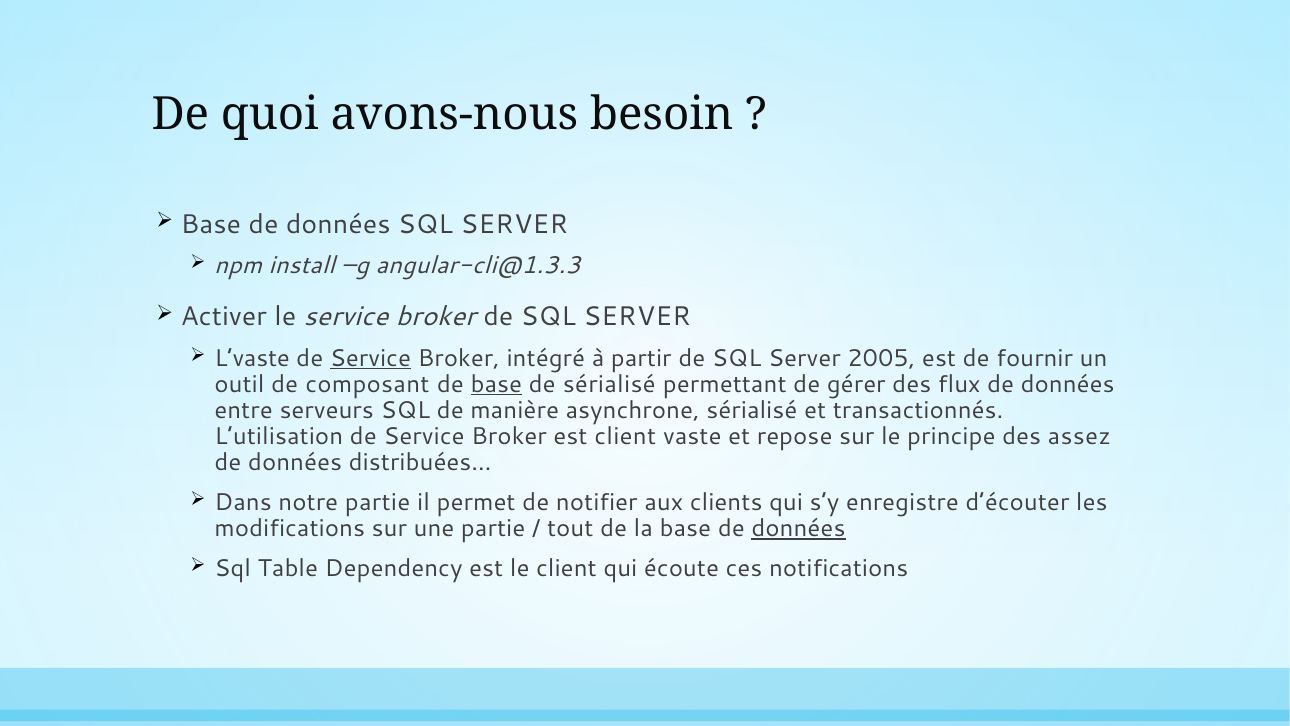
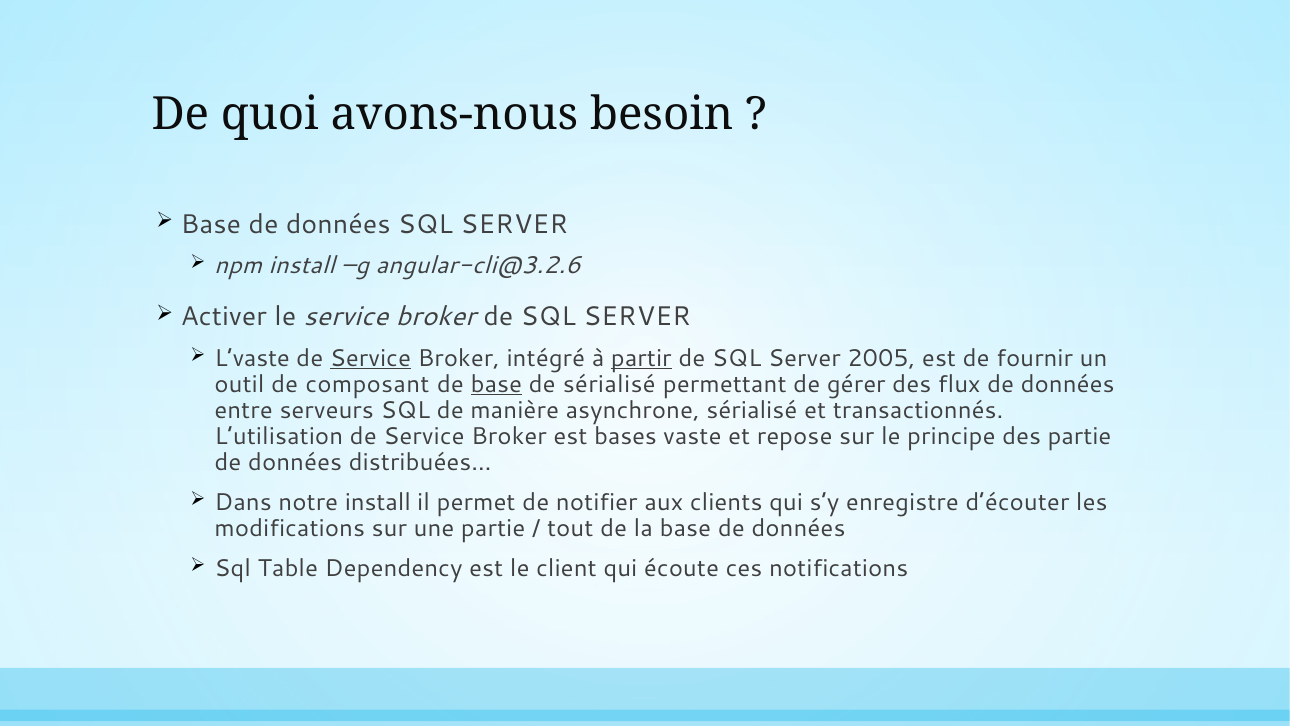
angular-cli@1.3.3: angular-cli@1.3.3 -> angular-cli@3.2.6 (478, 265)
partir underline: none -> present (641, 358)
est client: client -> bases (625, 436)
des assez: assez -> partie (1080, 436)
notre partie: partie -> install (378, 502)
données underline: present -> none (798, 528)
